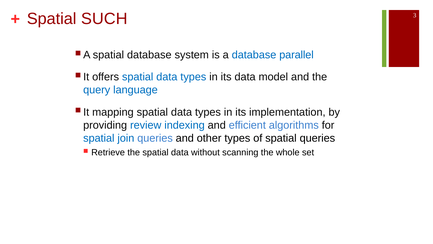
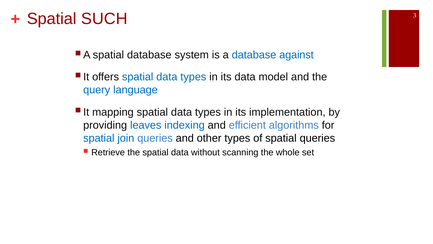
parallel: parallel -> against (296, 55)
review: review -> leaves (146, 125)
